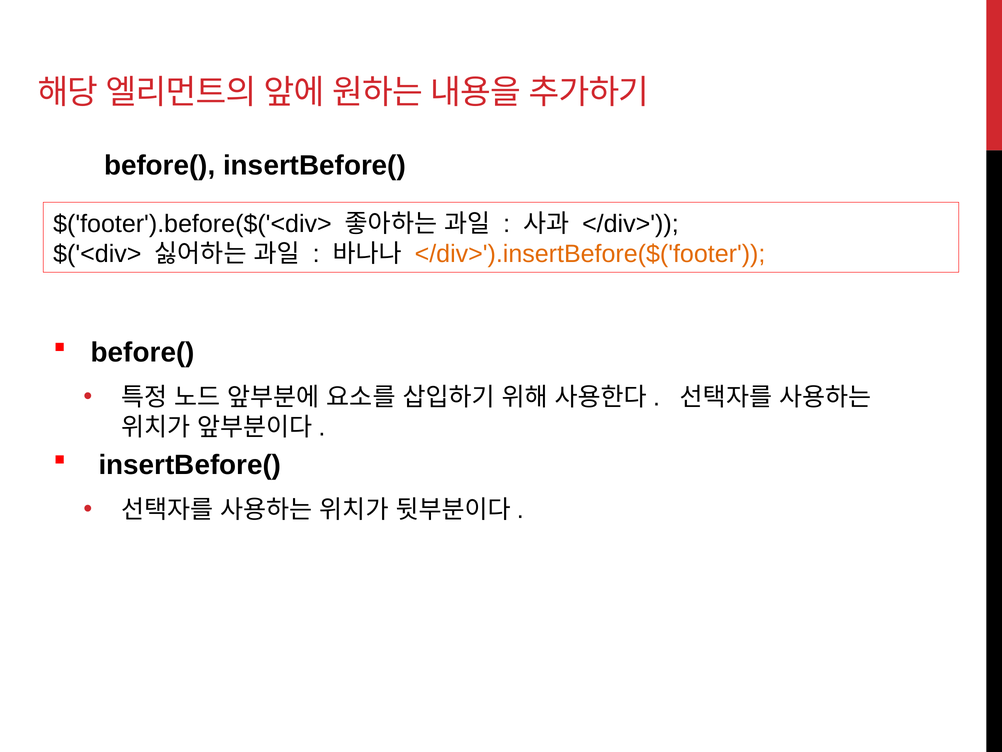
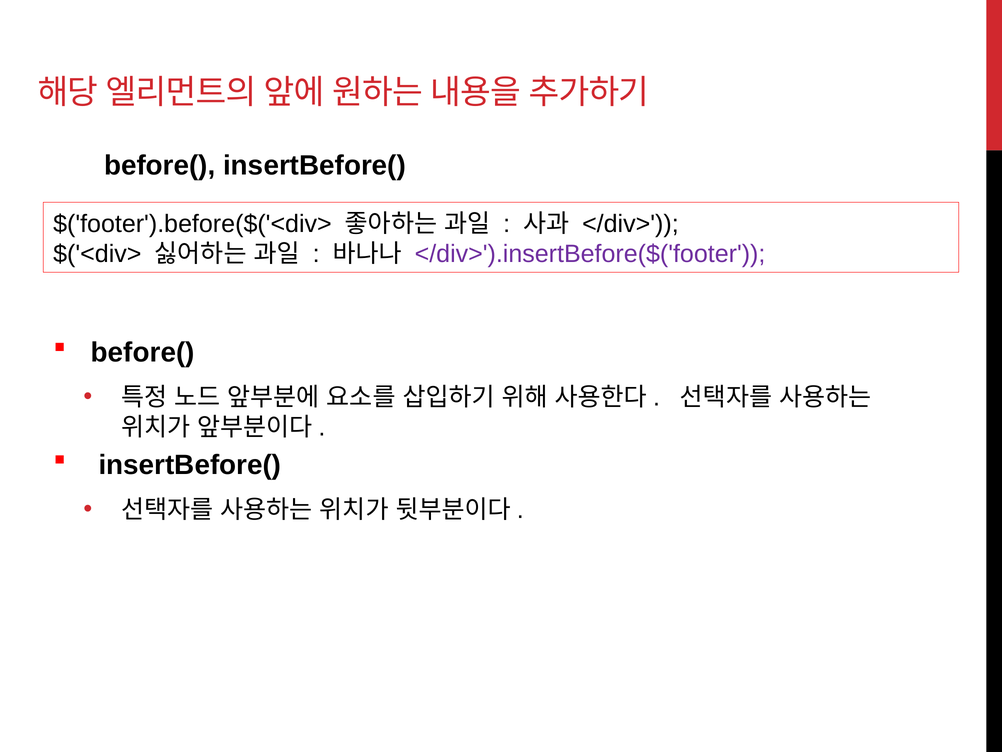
</div>').insertBefore($('footer colour: orange -> purple (590, 254)
